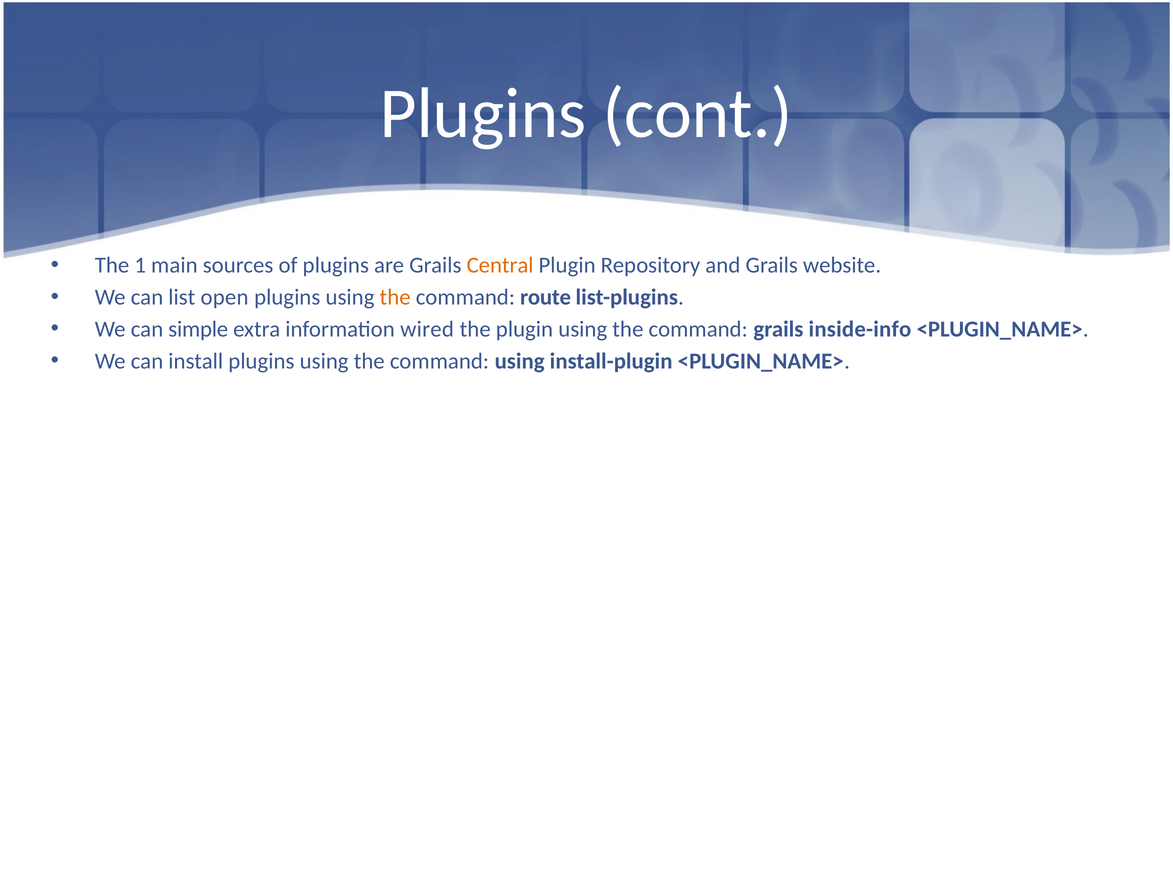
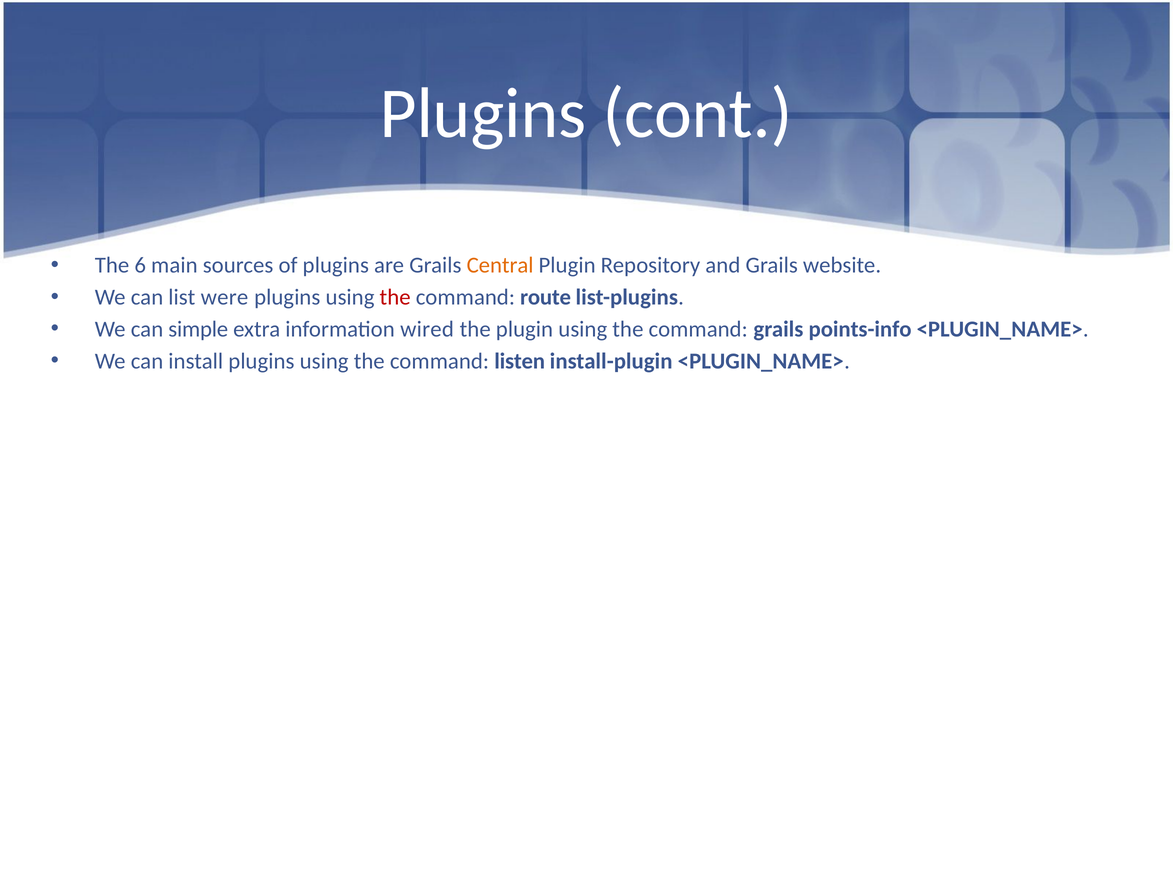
1: 1 -> 6 (140, 266)
open: open -> were (225, 297)
the colour: orange -> red (395, 297)
inside-info: inside-info -> points-info (860, 329)
command using: using -> listen (520, 361)
